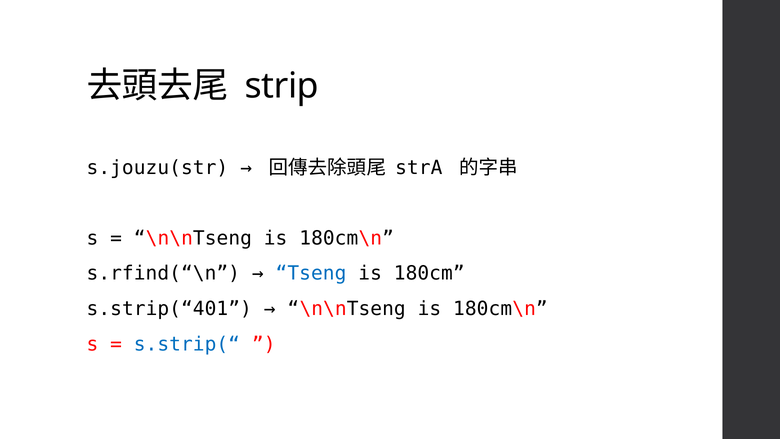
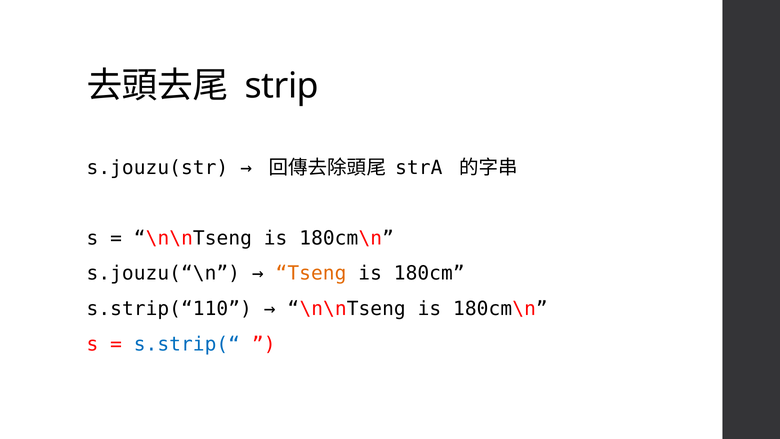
s.rfind(“\n: s.rfind(“\n -> s.jouzu(“\n (163, 273)
Tseng colour: blue -> orange (311, 273)
s.strip(“401: s.strip(“401 -> s.strip(“110 (169, 309)
